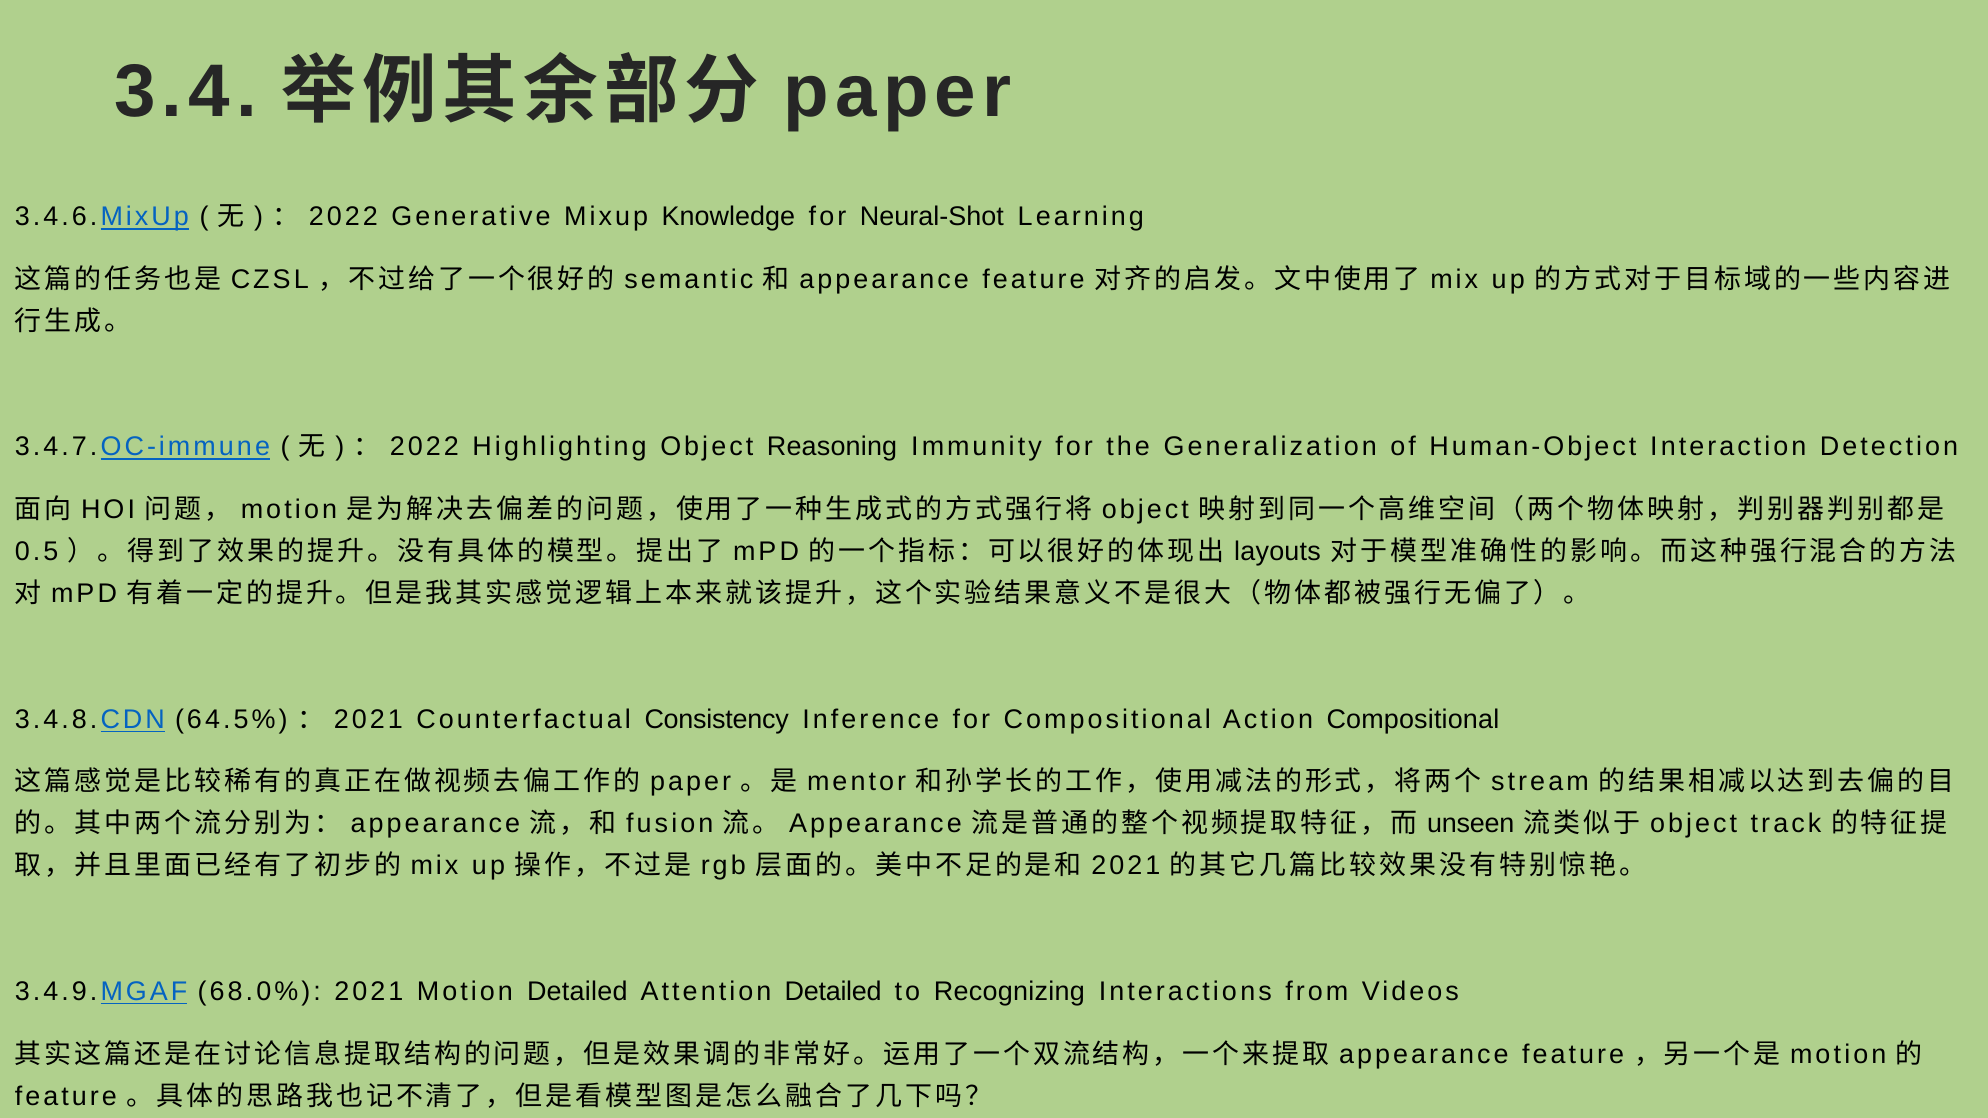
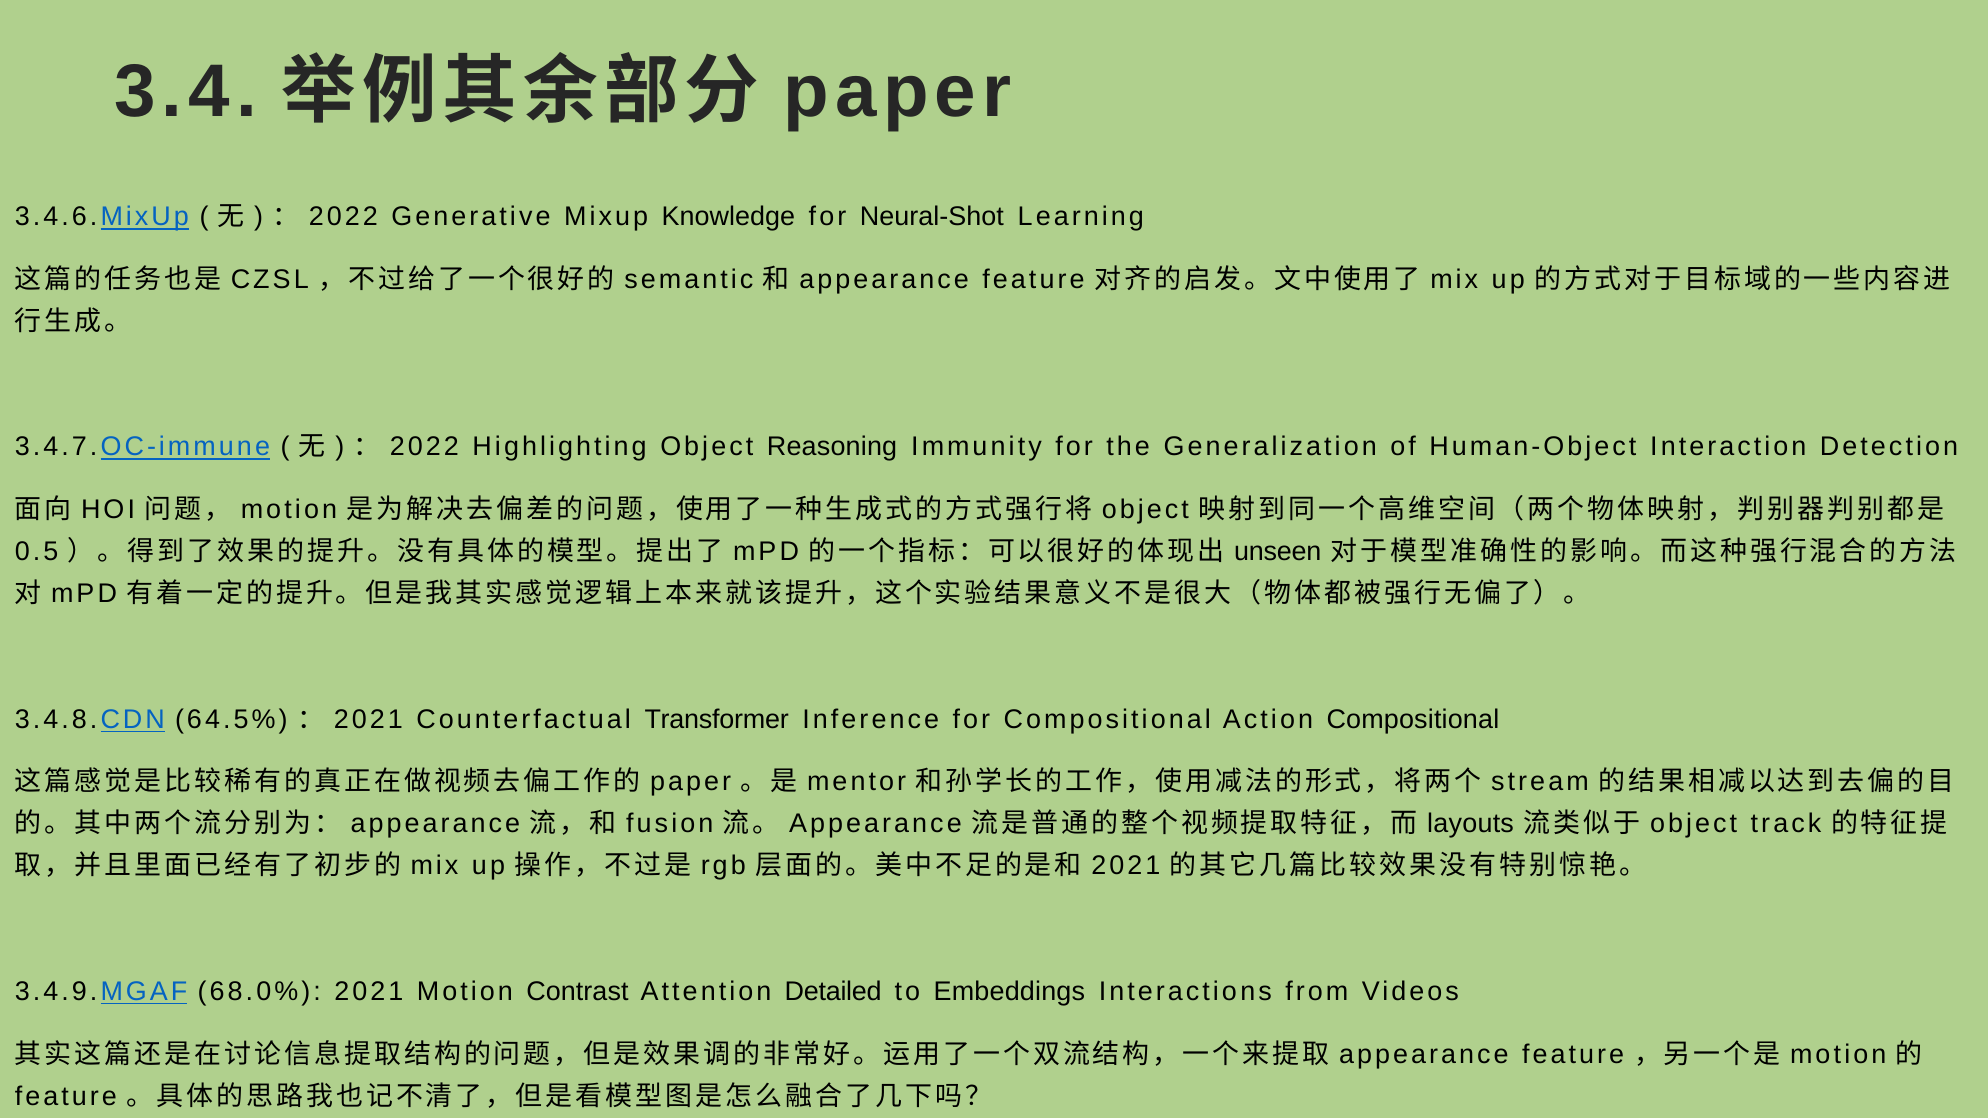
layouts: layouts -> unseen (1278, 552)
Consistency: Consistency -> Transformer (717, 719)
unseen: unseen -> layouts (1471, 824)
Motion Detailed: Detailed -> Contrast (577, 992)
Recognizing: Recognizing -> Embeddings (1009, 992)
